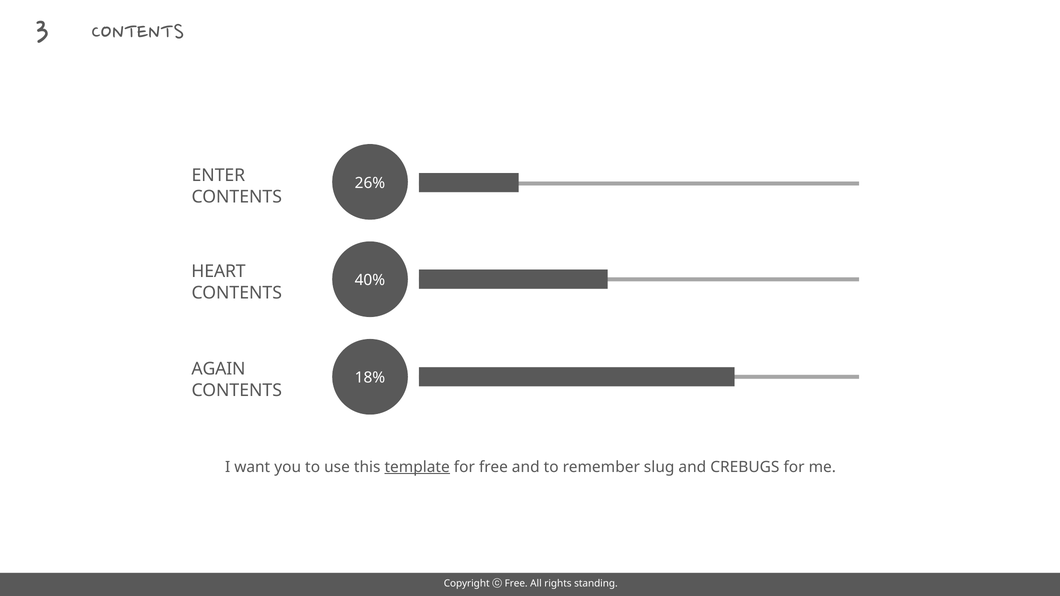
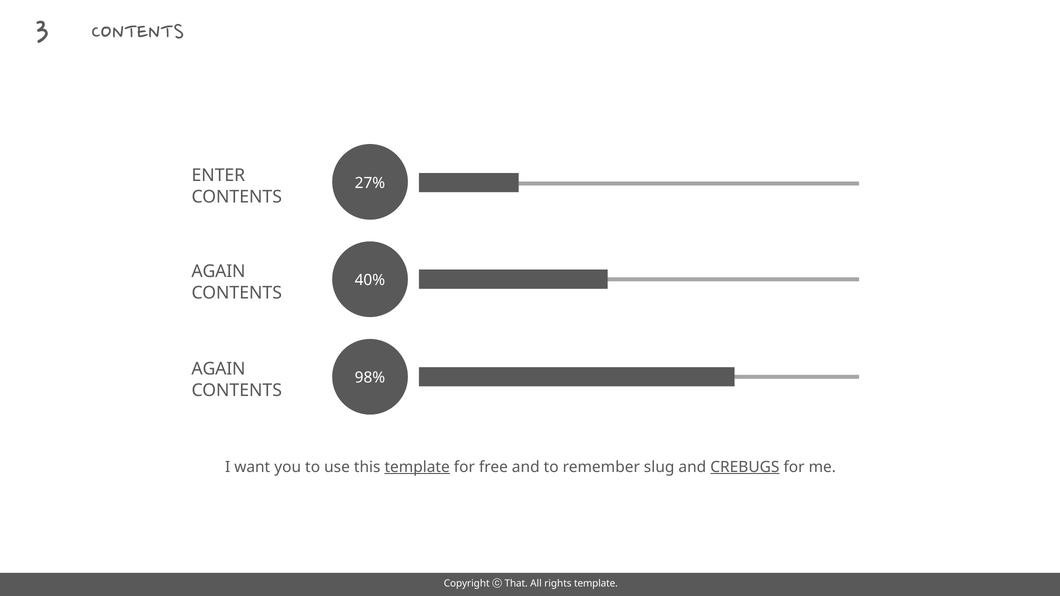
26%: 26% -> 27% (370, 183)
HEART: HEART -> AGAIN (218, 272)
18%: 18% -> 98% (370, 378)
CREBUGS underline: none -> present (745, 467)
Copyright Free: Free -> That (516, 584)
rights standing: standing -> template (596, 584)
